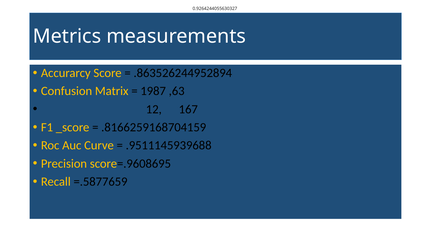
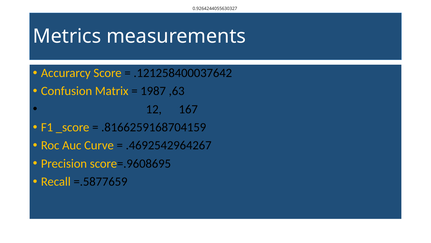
.863526244952894: .863526244952894 -> .121258400037642 (183, 73)
.9511145939688: .9511145939688 -> .4692542964267 (169, 145)
